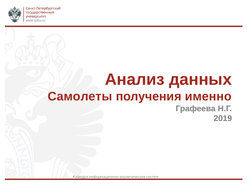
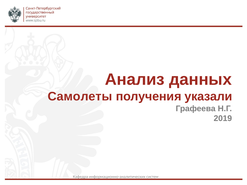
именно: именно -> указали (208, 97)
